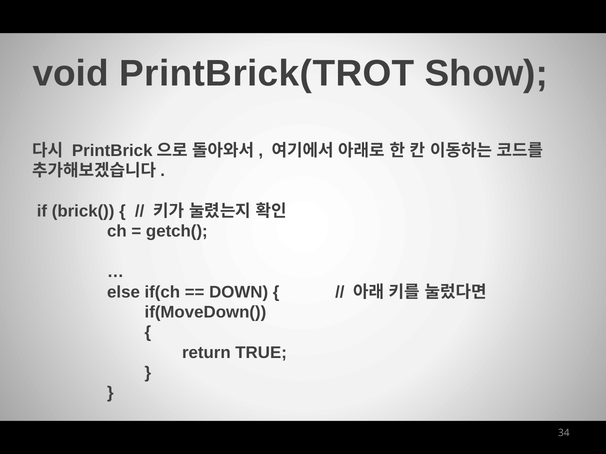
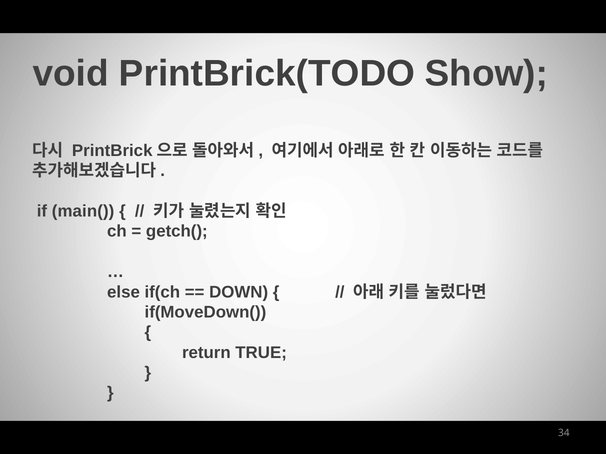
PrintBrick(TROT: PrintBrick(TROT -> PrintBrick(TODO (267, 74)
brick(: brick( -> main( (83, 211)
